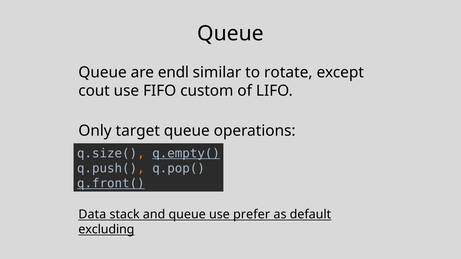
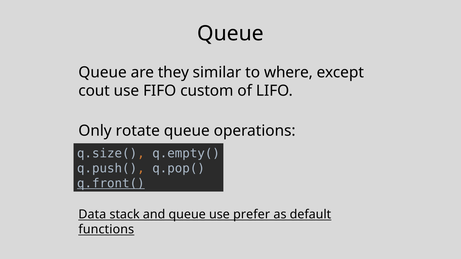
endl: endl -> they (173, 73)
rotate: rotate -> where (288, 73)
target: target -> rotate (138, 131)
q.empty( underline: present -> none (186, 154)
excluding: excluding -> functions (106, 230)
